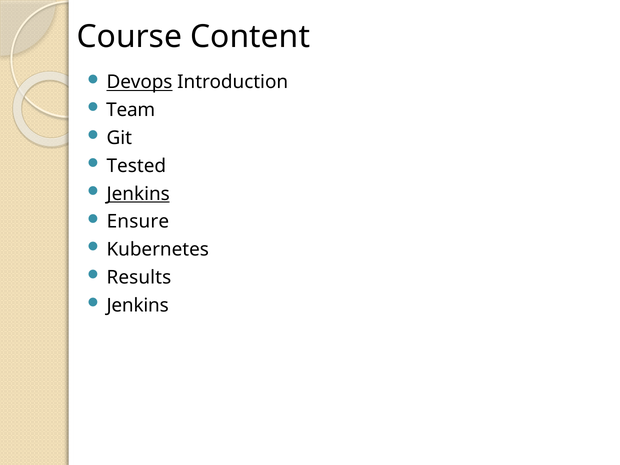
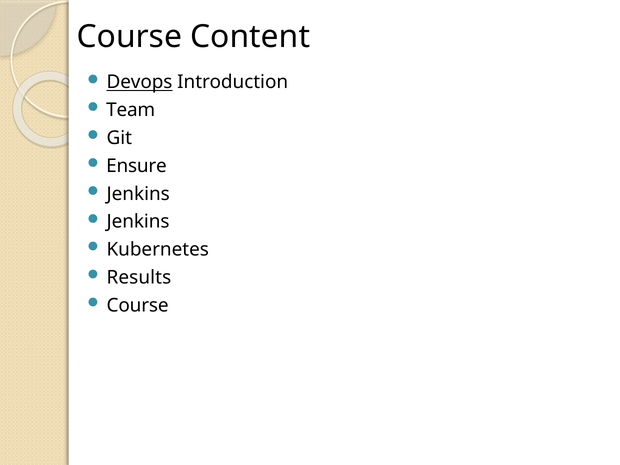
Tested: Tested -> Ensure (136, 166)
Jenkins underline: present -> none (138, 194)
Ensure: Ensure -> Jenkins (138, 222)
Jenkins: Jenkins -> Course (138, 305)
